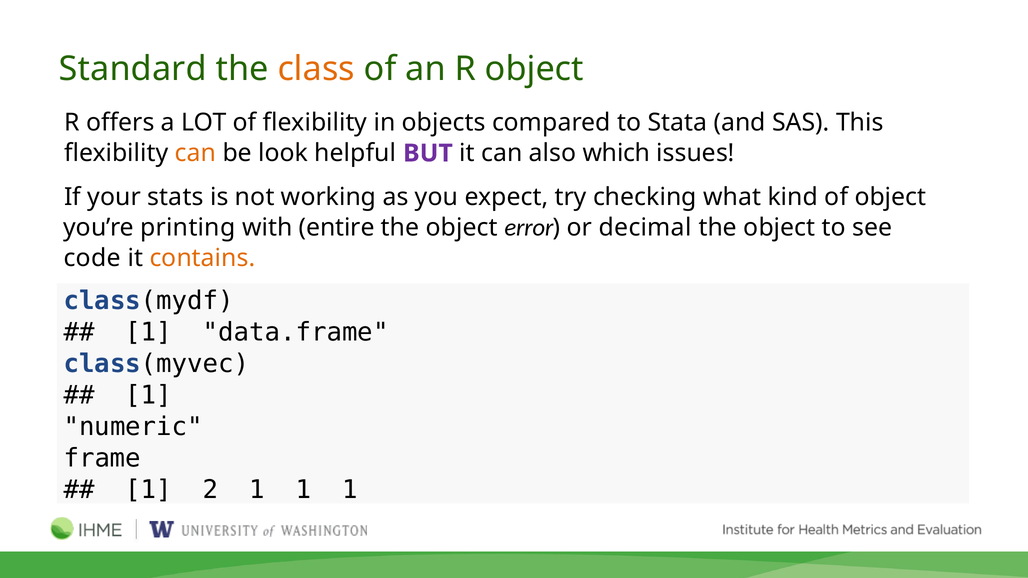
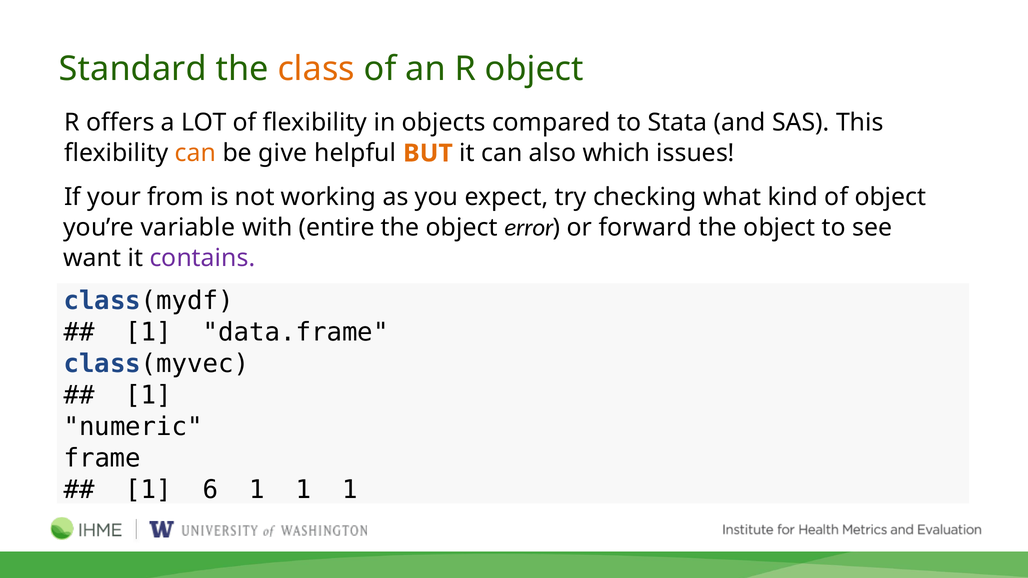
look: look -> give (283, 153)
BUT colour: purple -> orange (428, 153)
stats: stats -> from (176, 197)
printing: printing -> variable (188, 228)
decimal: decimal -> forward (645, 228)
code: code -> want (92, 258)
contains colour: orange -> purple (202, 258)
2: 2 -> 6 (211, 490)
